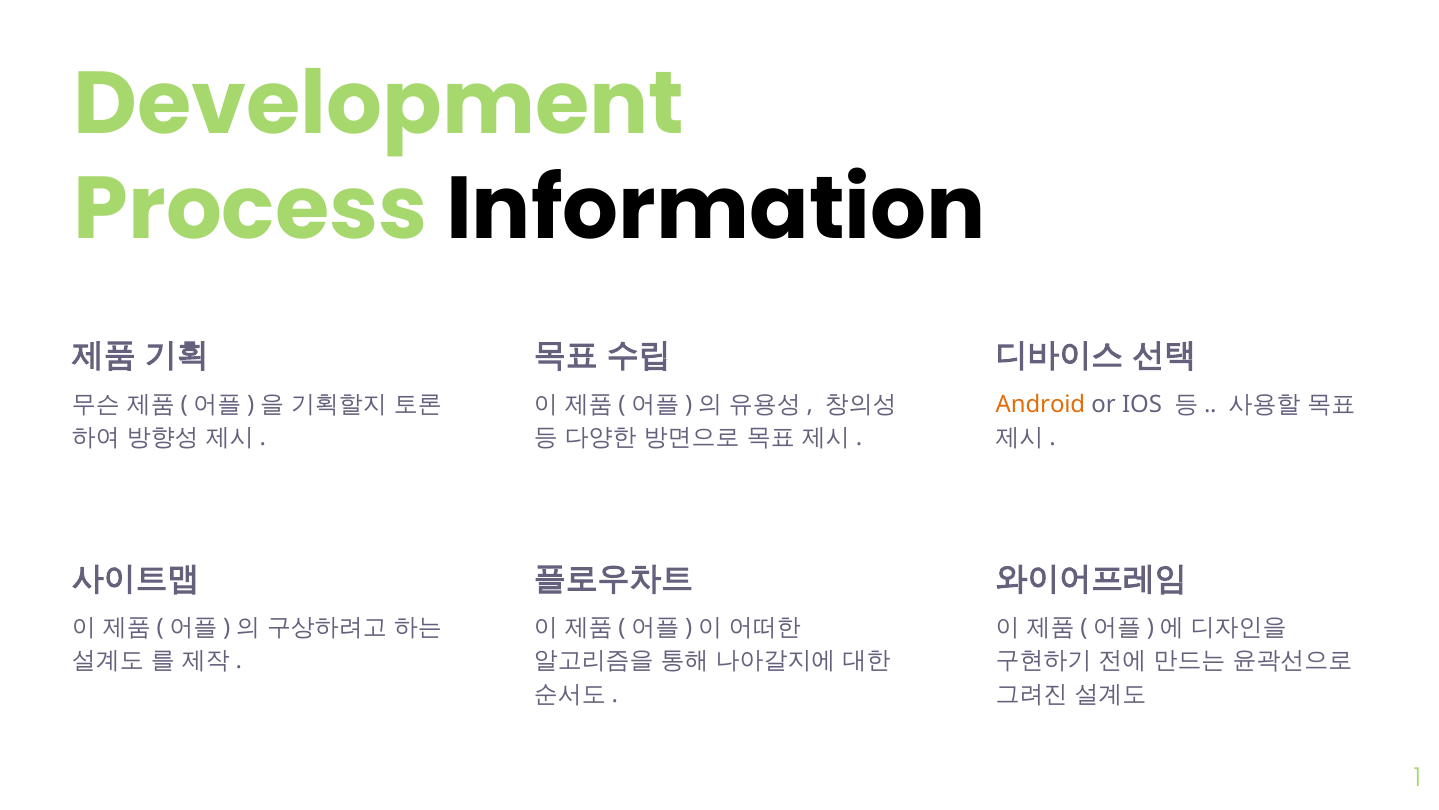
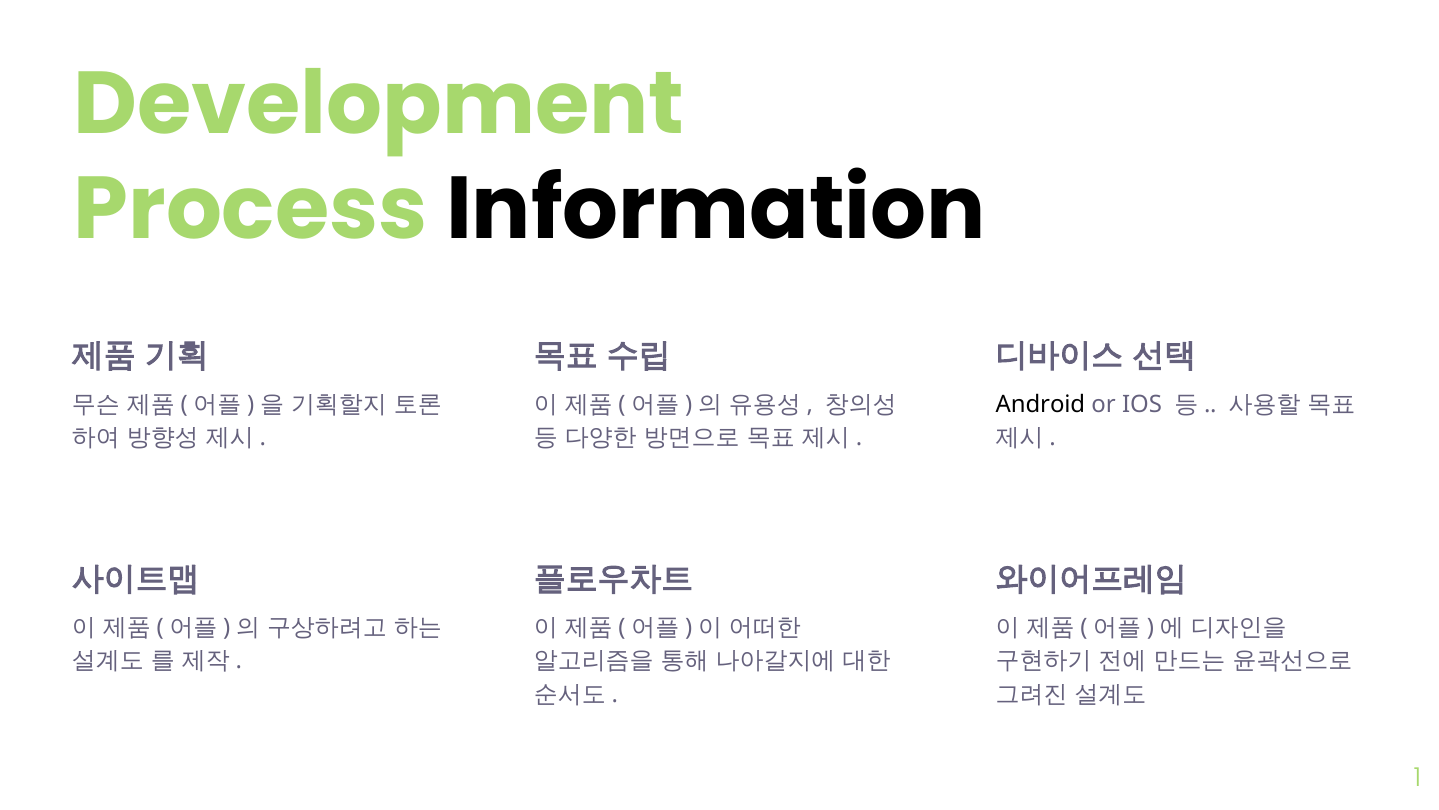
Android colour: orange -> black (1040, 404)
